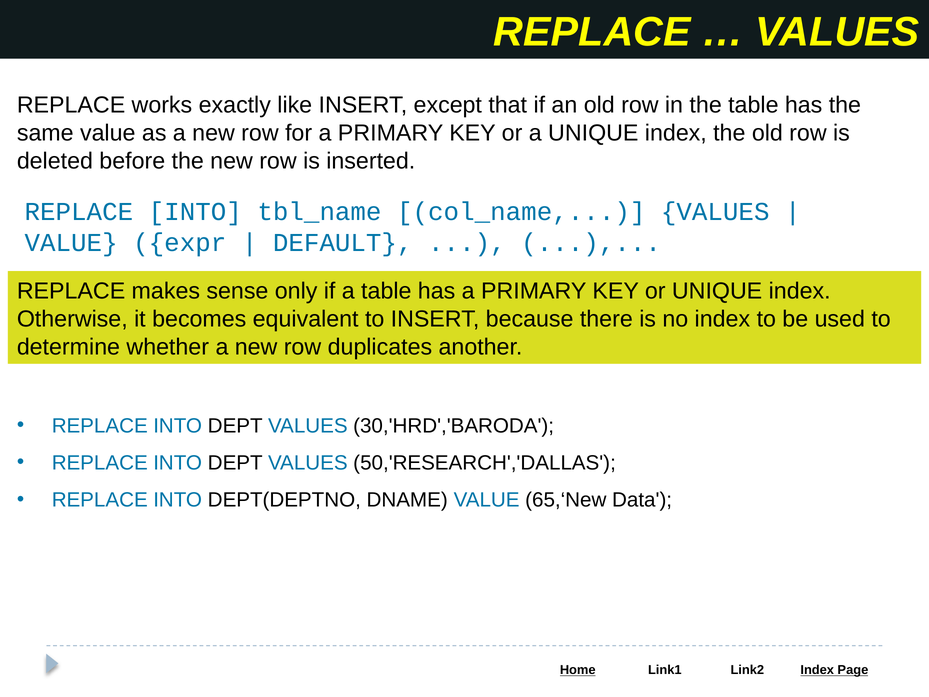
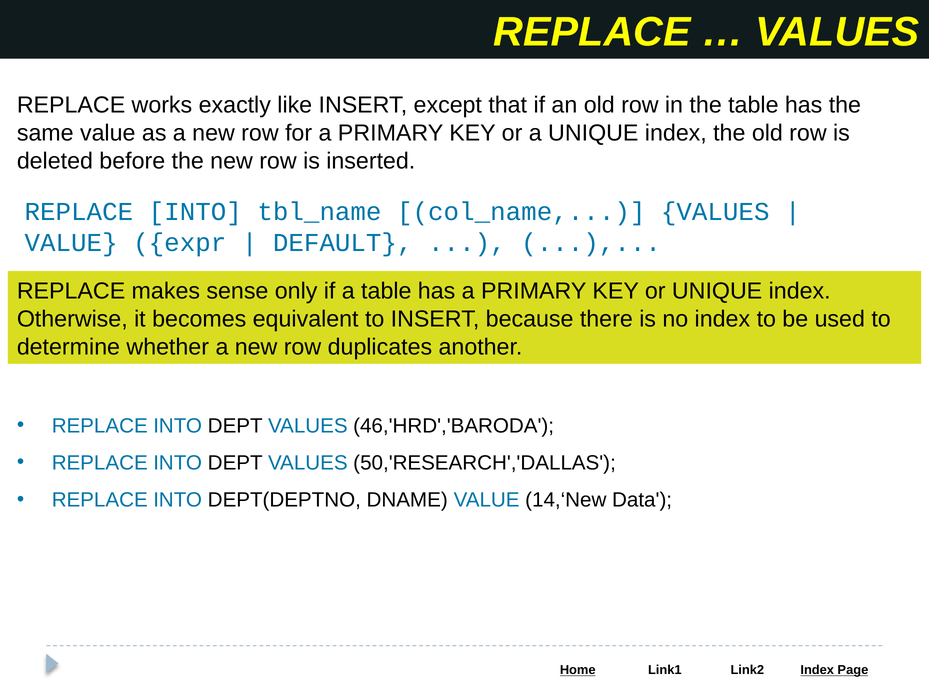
30,'HRD','BARODA: 30,'HRD','BARODA -> 46,'HRD','BARODA (454, 426)
65,‘New: 65,‘New -> 14,‘New (566, 500)
